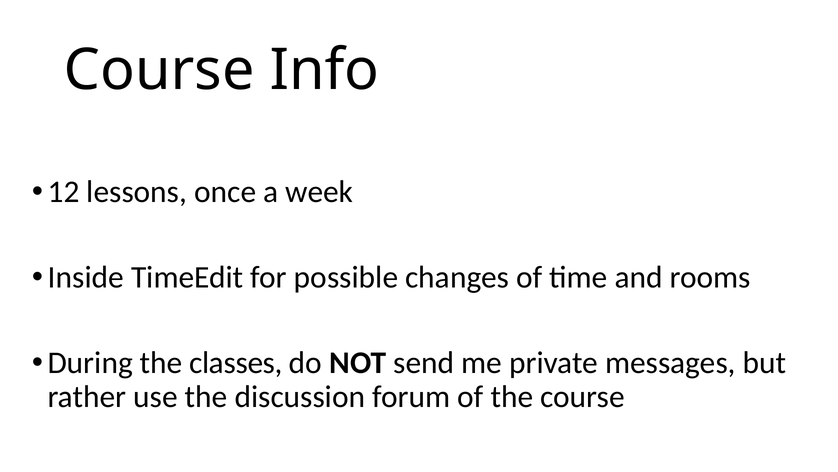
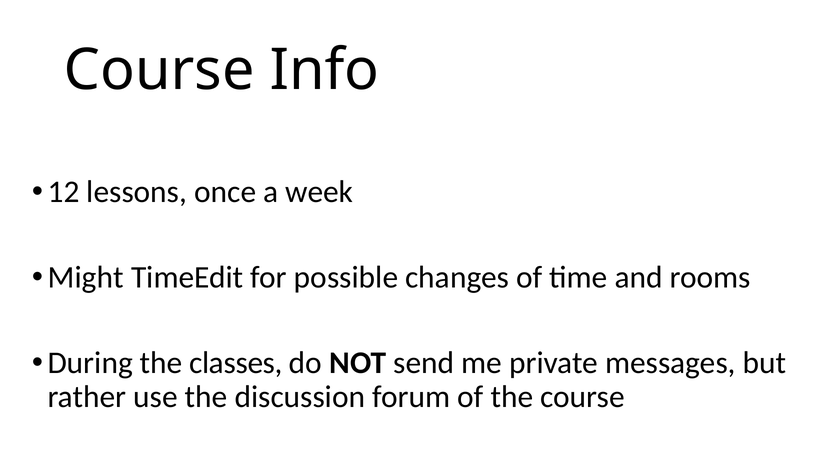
Inside: Inside -> Might (86, 277)
